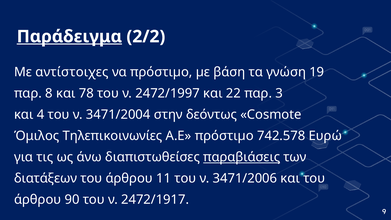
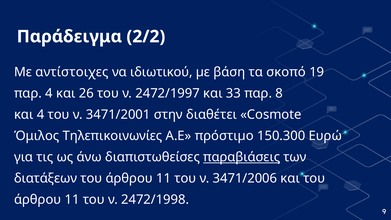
Παράδειγμα underline: present -> none (69, 37)
να πρόστιµο: πρόστιµο -> ιδιωτικού (161, 72)
γνώση: γνώση -> σκοπό (286, 72)
παρ 8: 8 -> 4 (49, 93)
78: 78 -> 26 (86, 93)
22: 22 -> 33 (233, 93)
3: 3 -> 8 (279, 93)
3471/2004: 3471/2004 -> 3471/2001 (118, 115)
δεόντως: δεόντως -> διαθέτει (212, 115)
742.578: 742.578 -> 150.300 (281, 136)
90: 90 -> 11 (72, 200)
2472/1917: 2472/1917 -> 2472/1998 (155, 200)
